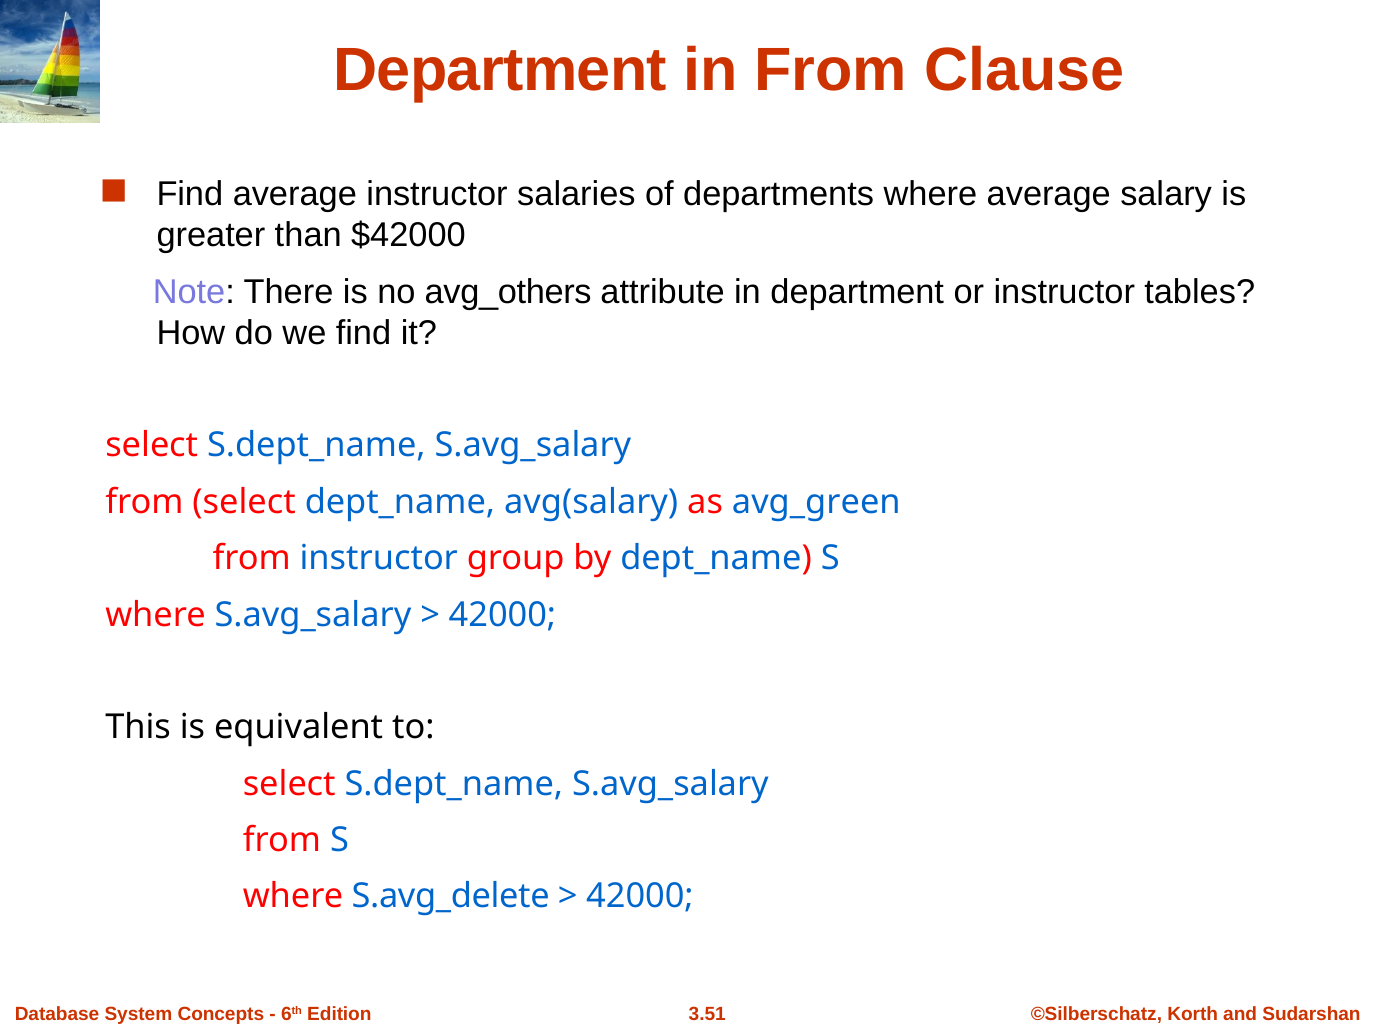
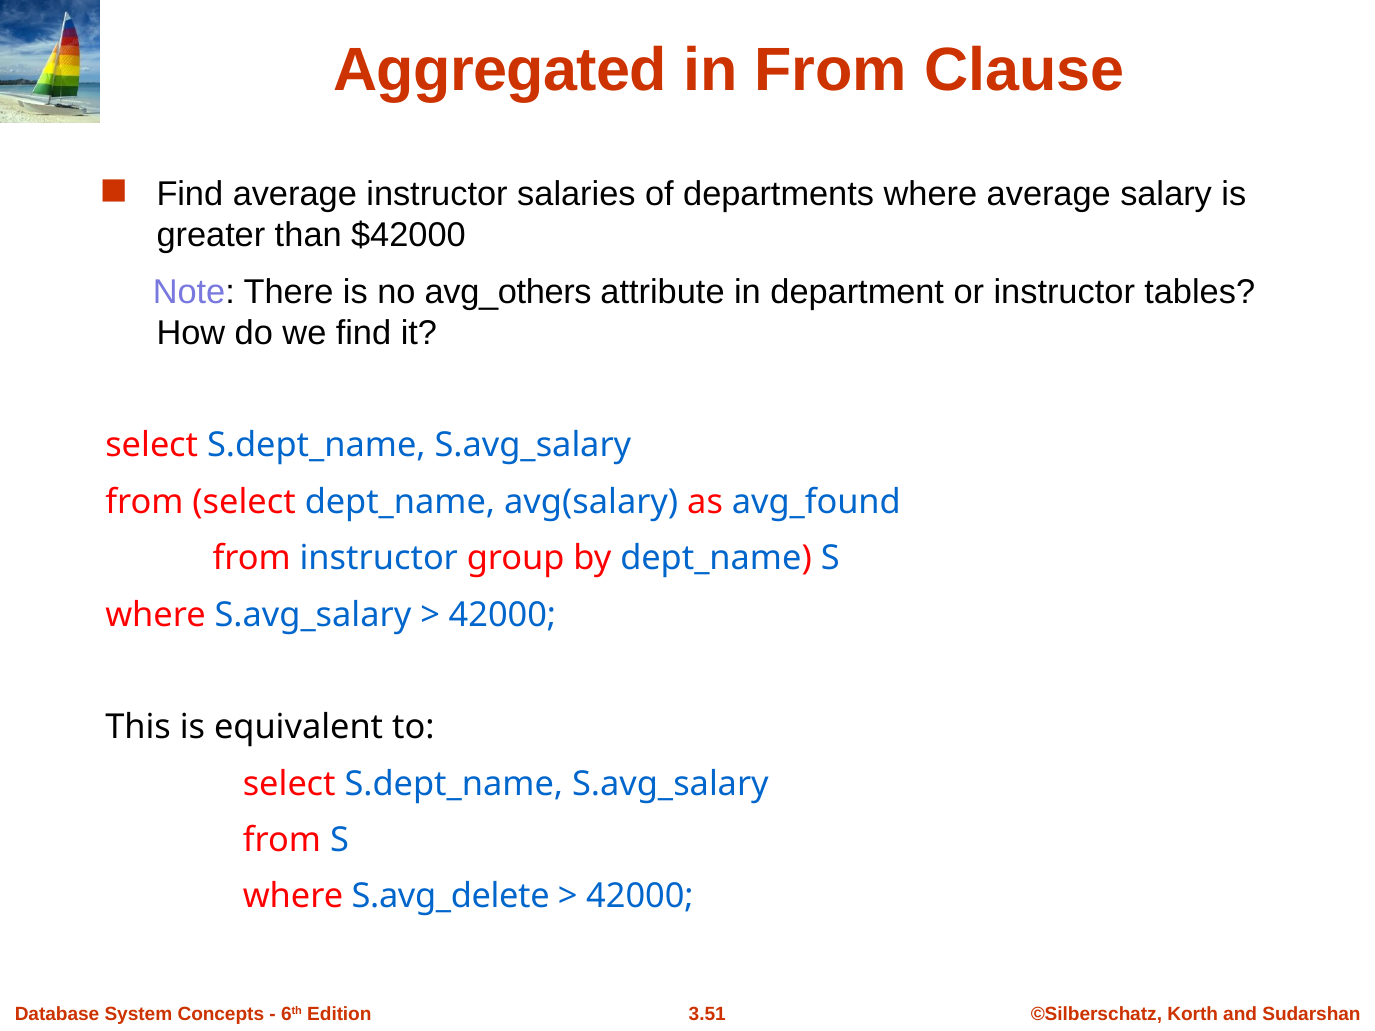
Department: Department -> Aggregated (500, 70)
avg_green: avg_green -> avg_found (816, 502)
